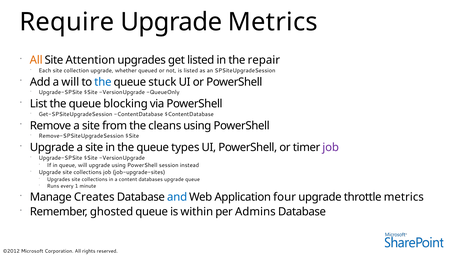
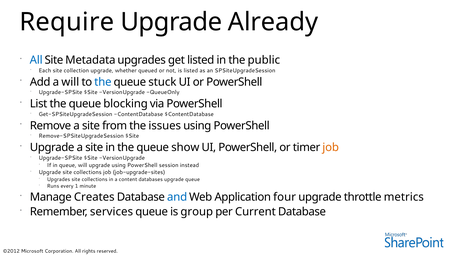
Upgrade Metrics: Metrics -> Already (273, 22)
All colour: orange -> blue (36, 60)
Attention: Attention -> Metadata (90, 60)
repair: repair -> public (264, 60)
cleans: cleans -> issues (165, 125)
types: types -> show (185, 147)
job colour: purple -> orange (331, 147)
ghosted: ghosted -> services (111, 211)
within: within -> group (197, 211)
Admins: Admins -> Current (255, 211)
